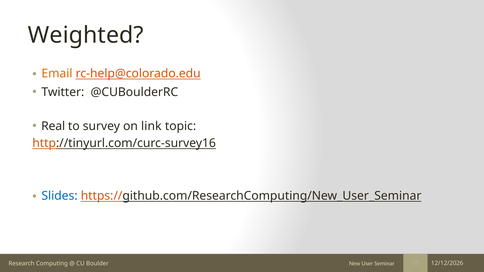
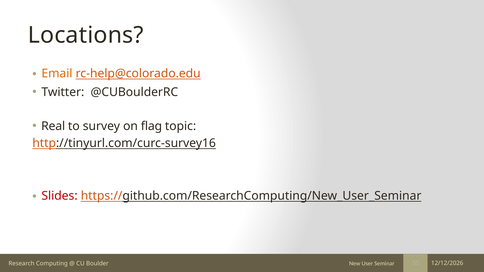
Weighted: Weighted -> Locations (86, 35)
link: link -> flag (151, 126)
Slides colour: blue -> red (60, 196)
